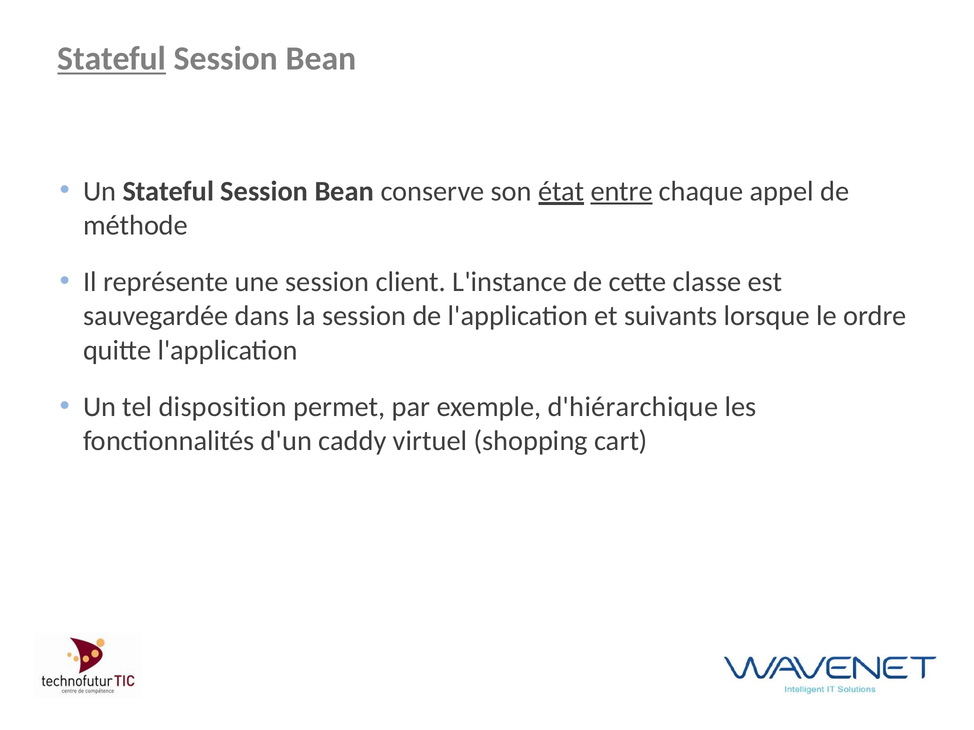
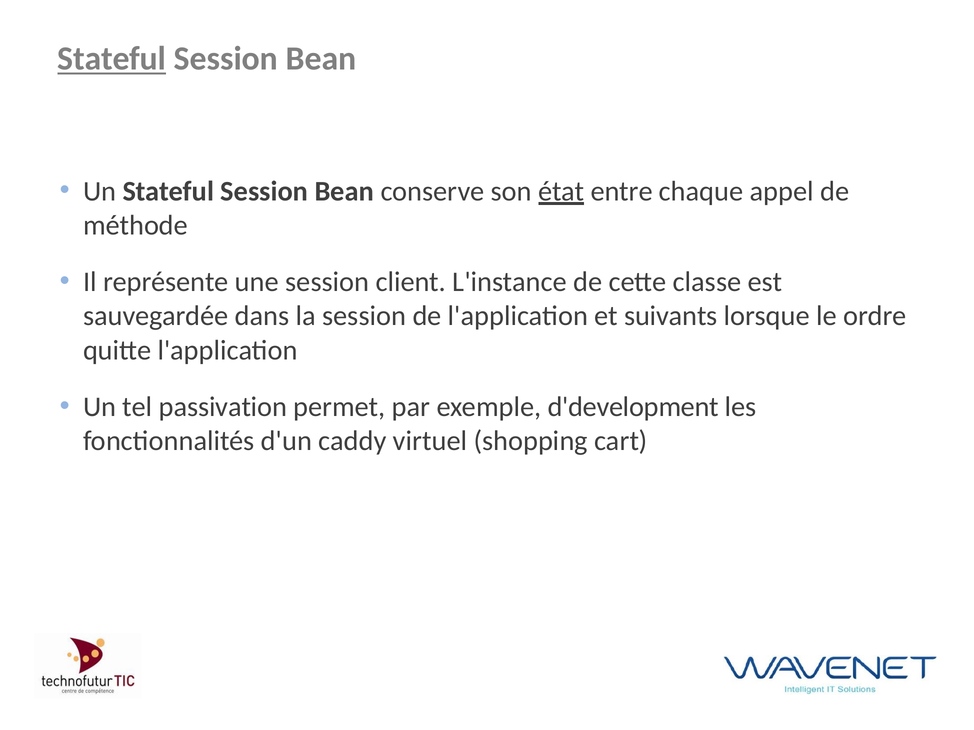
entre underline: present -> none (622, 191)
disposition: disposition -> passivation (223, 407)
d'hiérarchique: d'hiérarchique -> d'development (633, 407)
